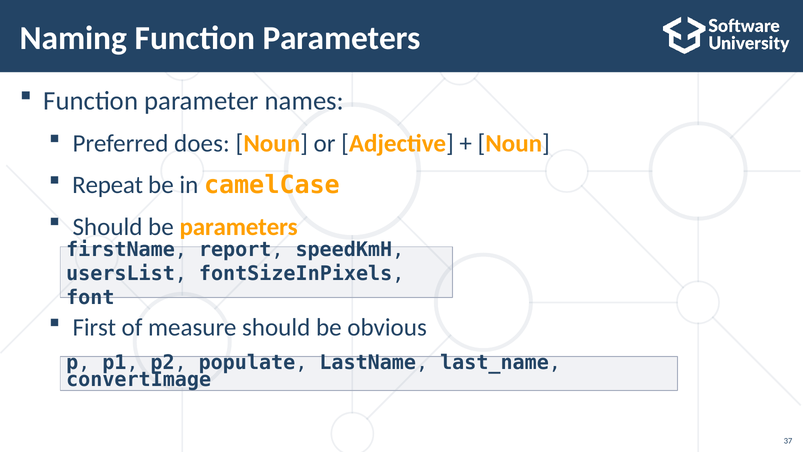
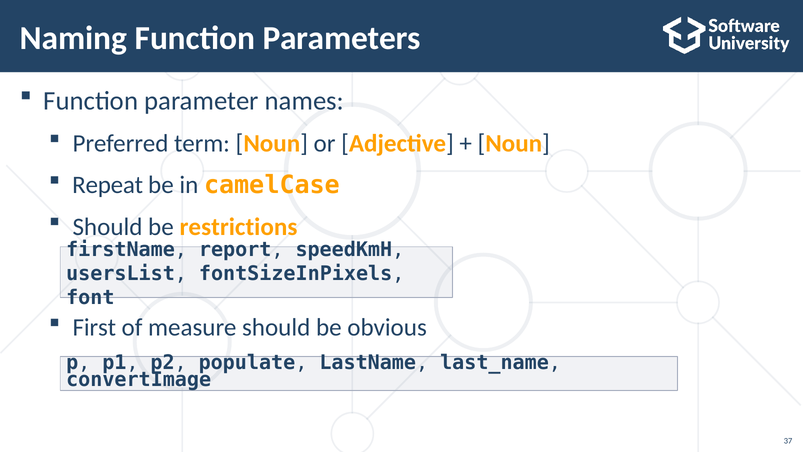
does: does -> term (202, 143)
be parameters: parameters -> restrictions (238, 227)
